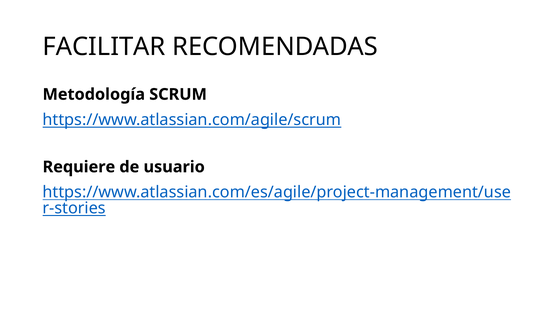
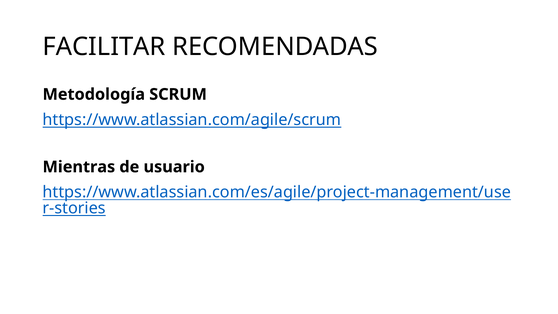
Requiere: Requiere -> Mientras (79, 167)
